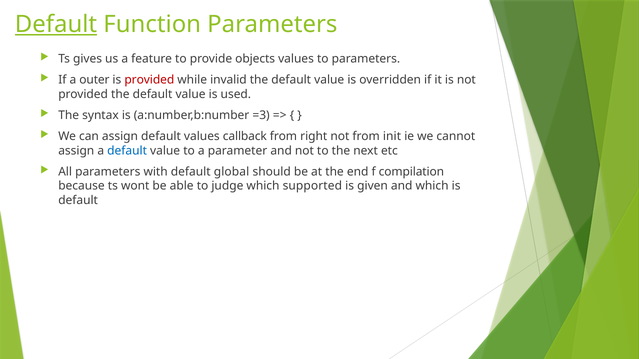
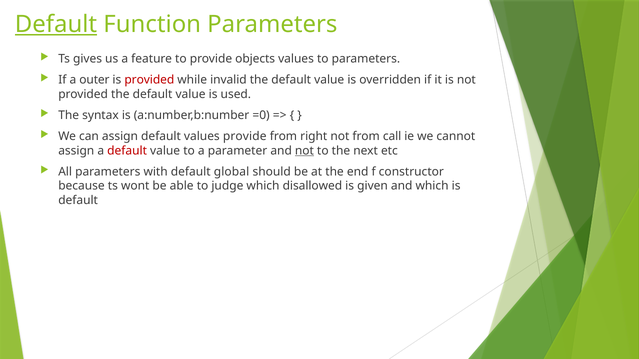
=3: =3 -> =0 (261, 115)
values callback: callback -> provide (245, 136)
init: init -> call (392, 136)
default colour: blue -> red (127, 151)
not underline: none -> present (304, 151)
compilation: compilation -> constructor (411, 172)
supported: supported -> disallowed (312, 186)
